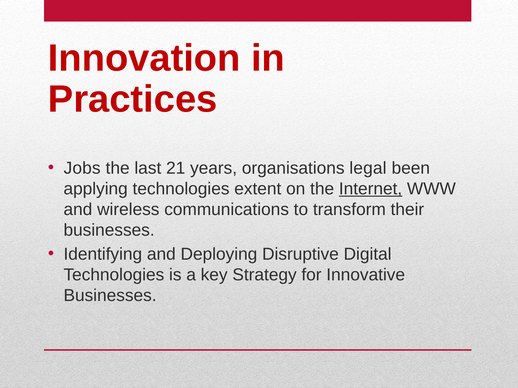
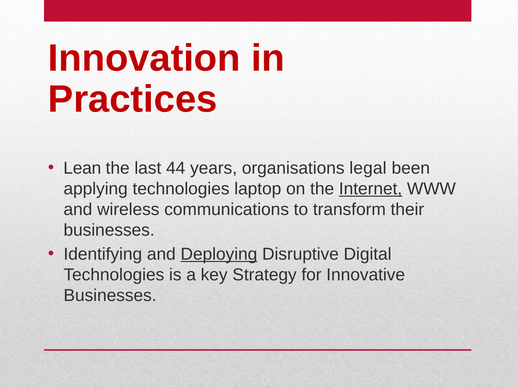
Jobs: Jobs -> Lean (82, 168)
21: 21 -> 44 (176, 168)
extent: extent -> laptop (258, 189)
Deploying underline: none -> present (219, 255)
